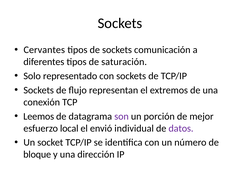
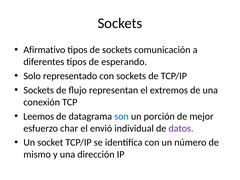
Cervantes: Cervantes -> Afirmativo (44, 50)
saturación: saturación -> esperando (124, 62)
son colour: purple -> blue (122, 116)
local: local -> char (69, 128)
bloque: bloque -> mismo (37, 154)
